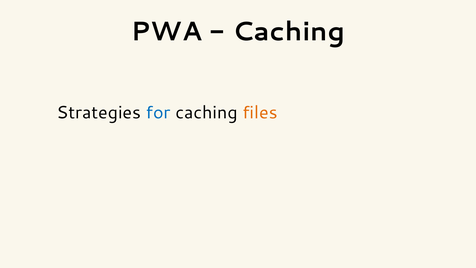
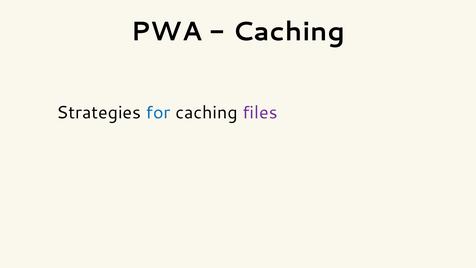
files colour: orange -> purple (260, 112)
